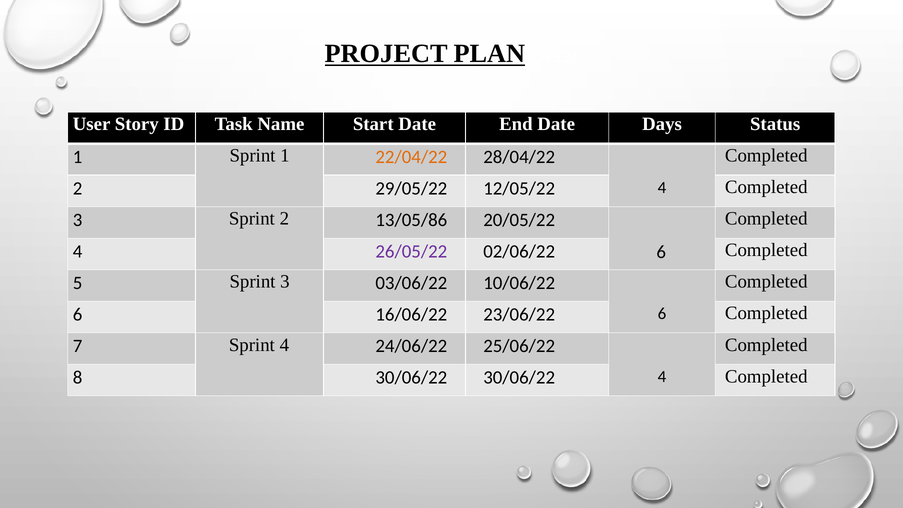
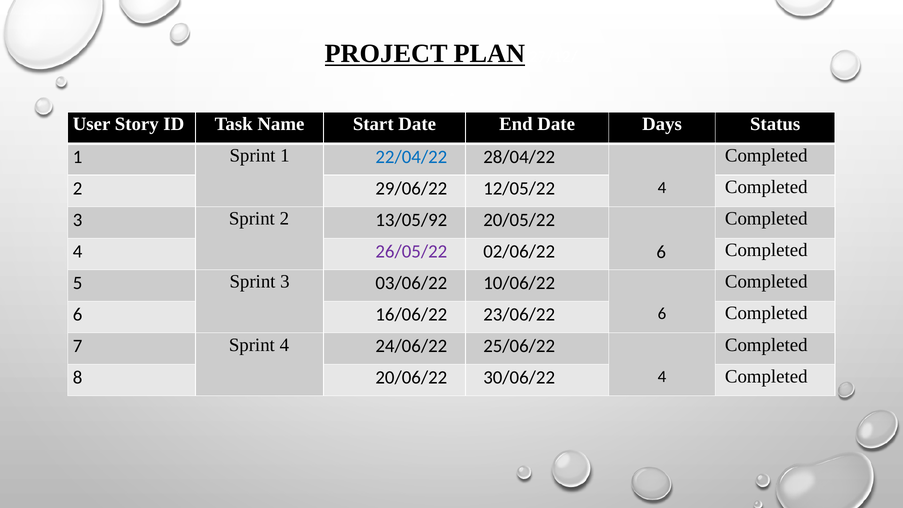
22/04/22 colour: orange -> blue (411, 157)
29/05/22: 29/05/22 -> 29/06/22 (411, 188)
13/05/86: 13/05/86 -> 13/05/92 (411, 220)
8 30/06/22: 30/06/22 -> 20/06/22 (411, 378)
